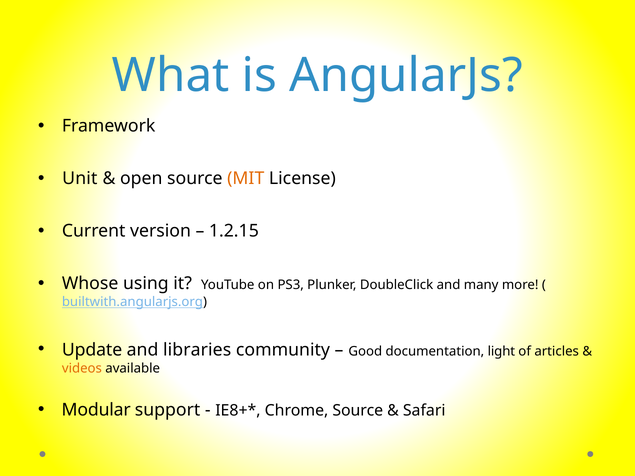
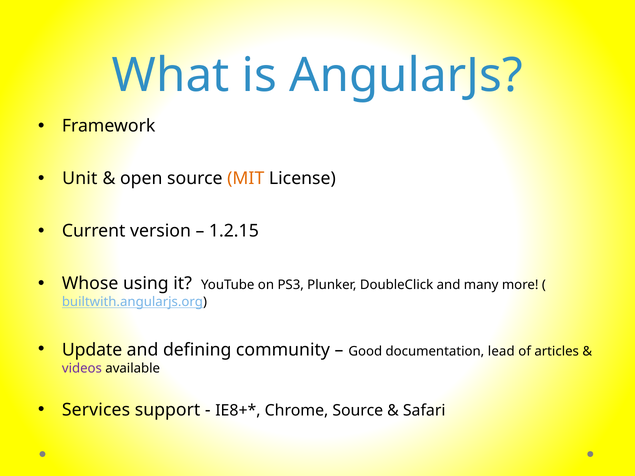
libraries: libraries -> defining (197, 350)
light: light -> lead (501, 352)
videos colour: orange -> purple (82, 369)
Modular: Modular -> Services (96, 410)
